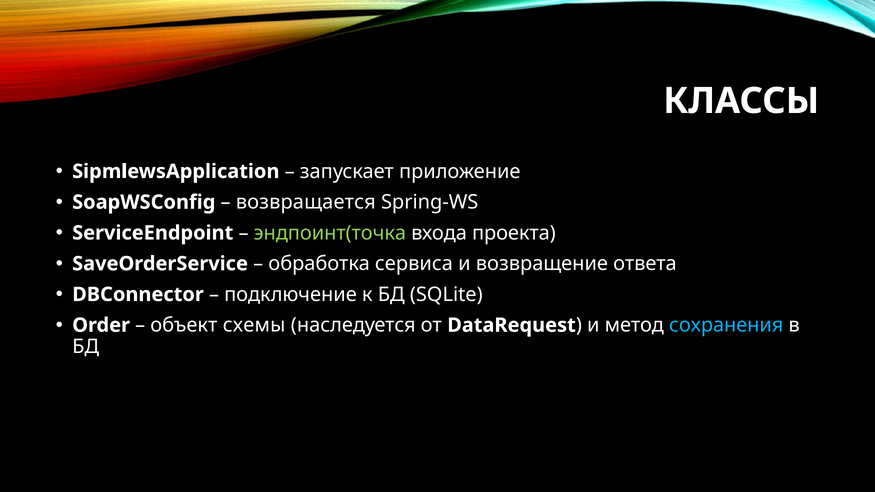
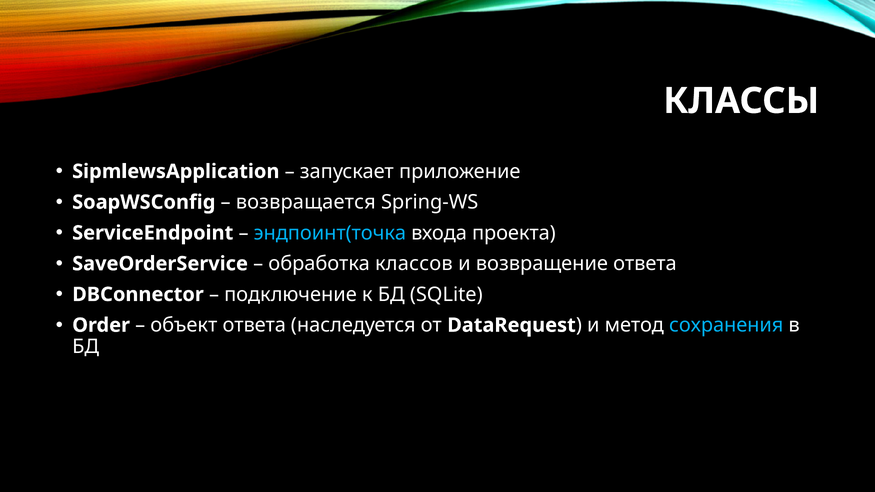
эндпоинт(точка colour: light green -> light blue (330, 233)
сервиса: сервиса -> классов (414, 264)
объект схемы: схемы -> ответа (254, 325)
